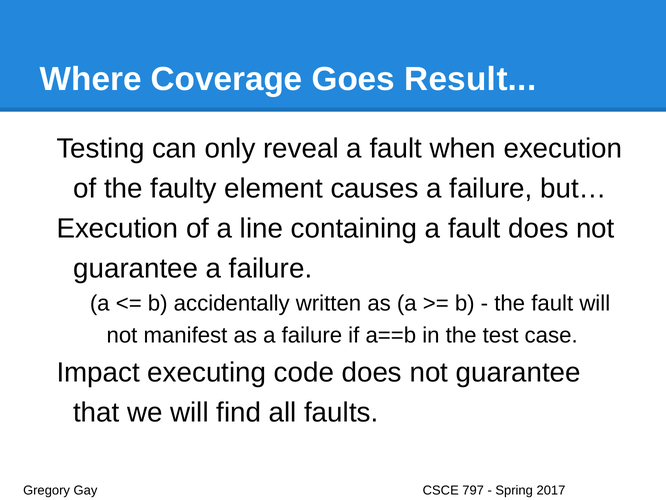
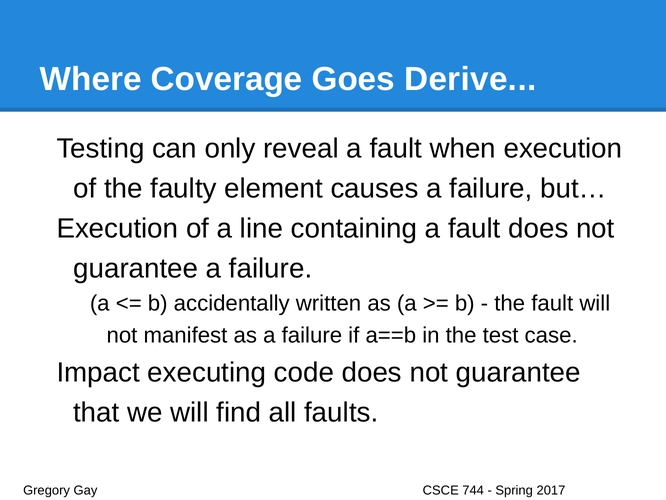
Result: Result -> Derive (470, 79)
797: 797 -> 744 (473, 490)
